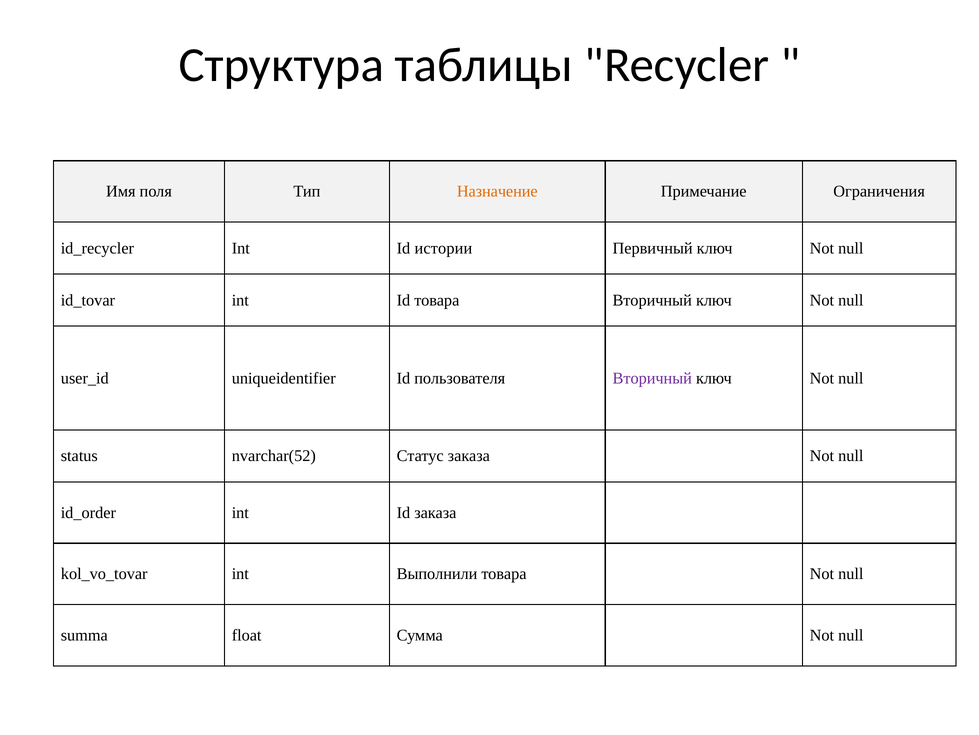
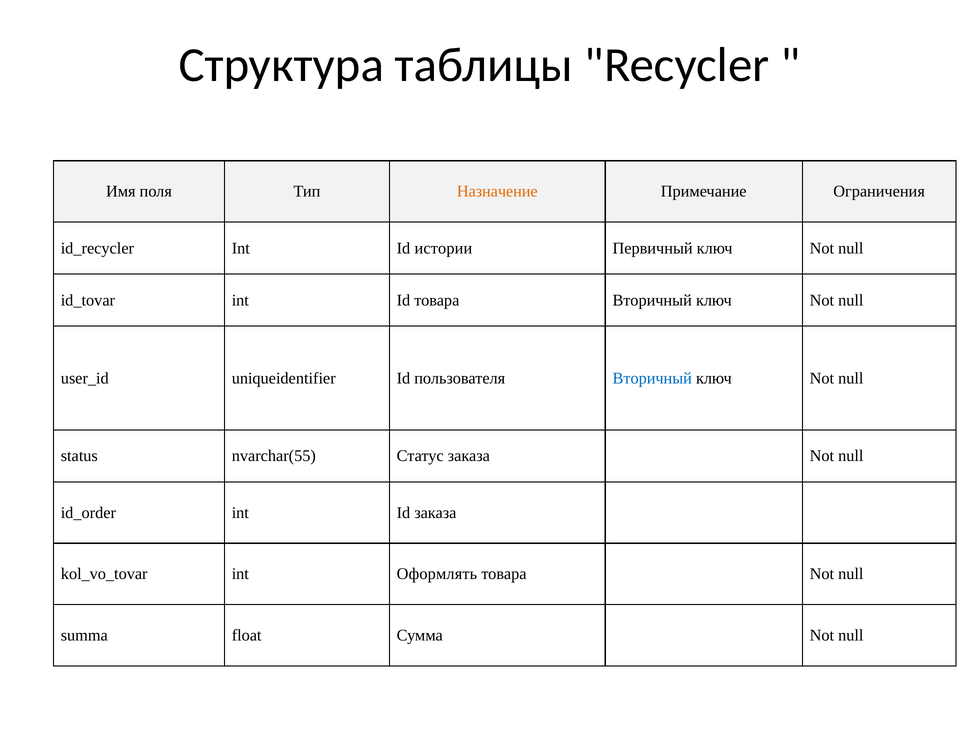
Вторичный colour: purple -> blue (652, 378)
nvarchar(52: nvarchar(52 -> nvarchar(55 (274, 456)
Выполнили: Выполнили -> Оформлять (437, 574)
